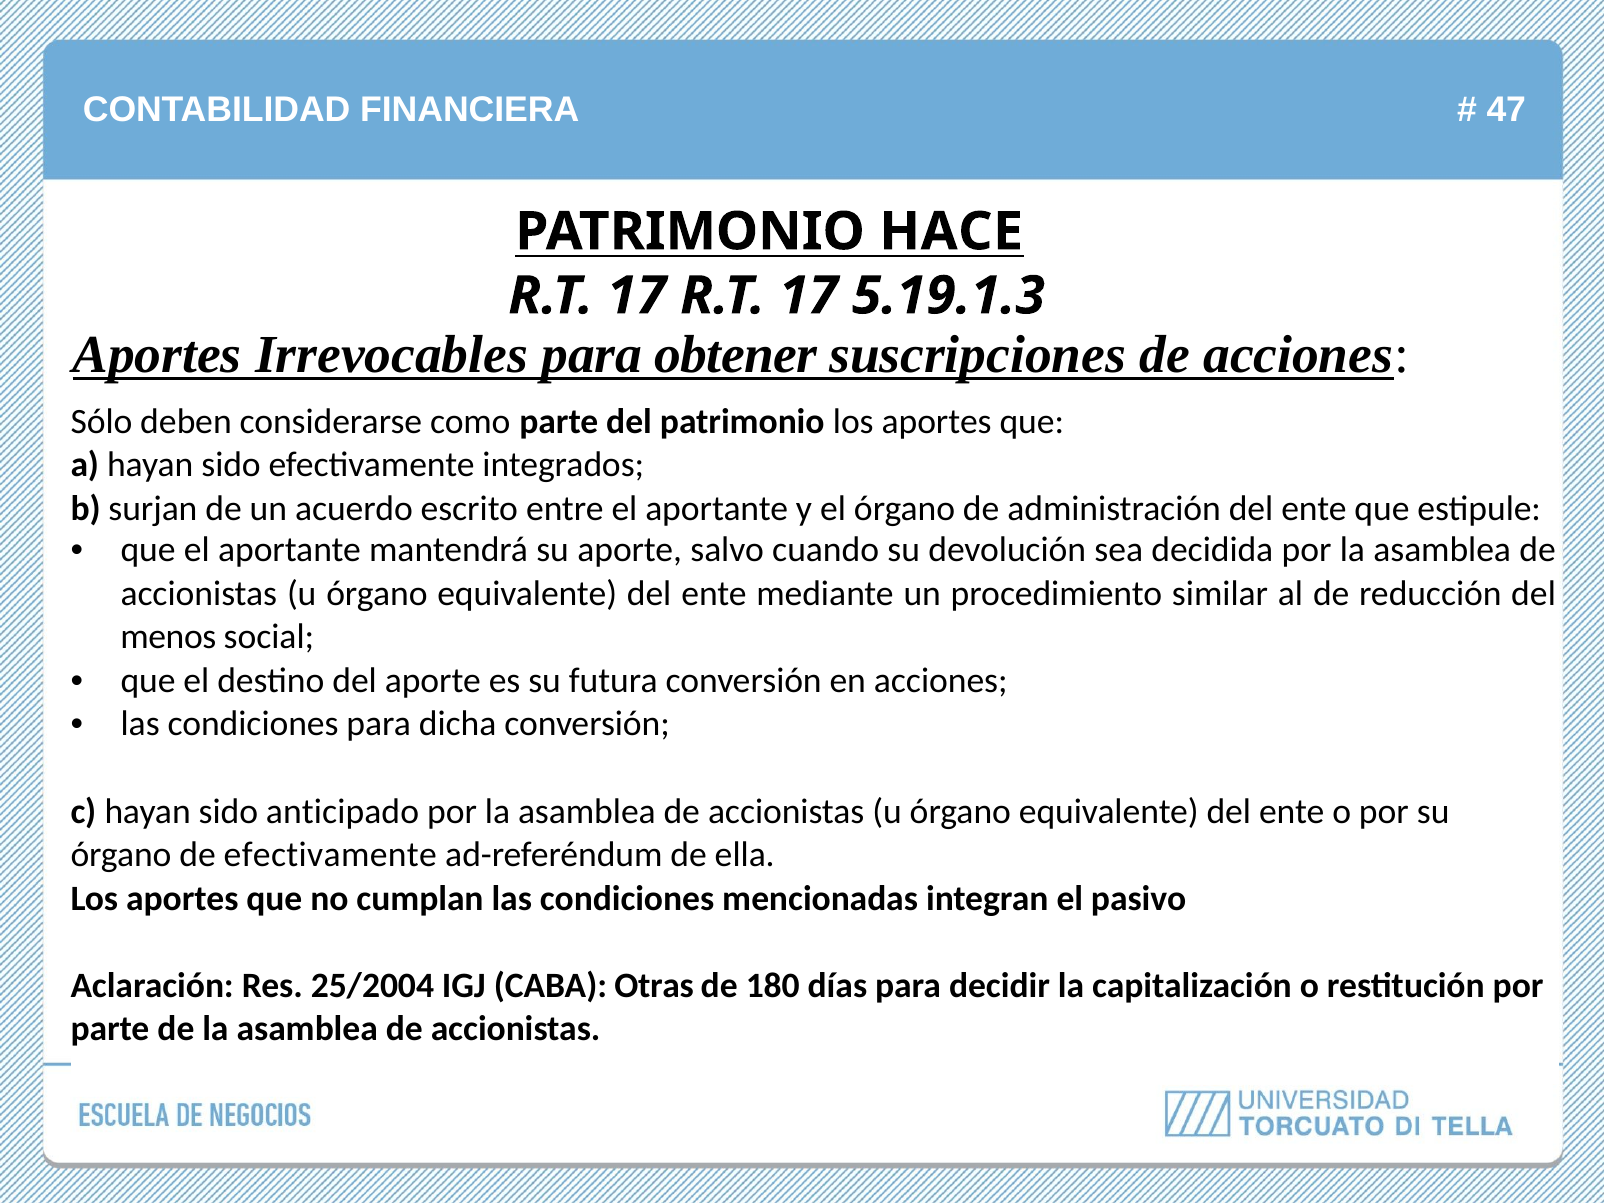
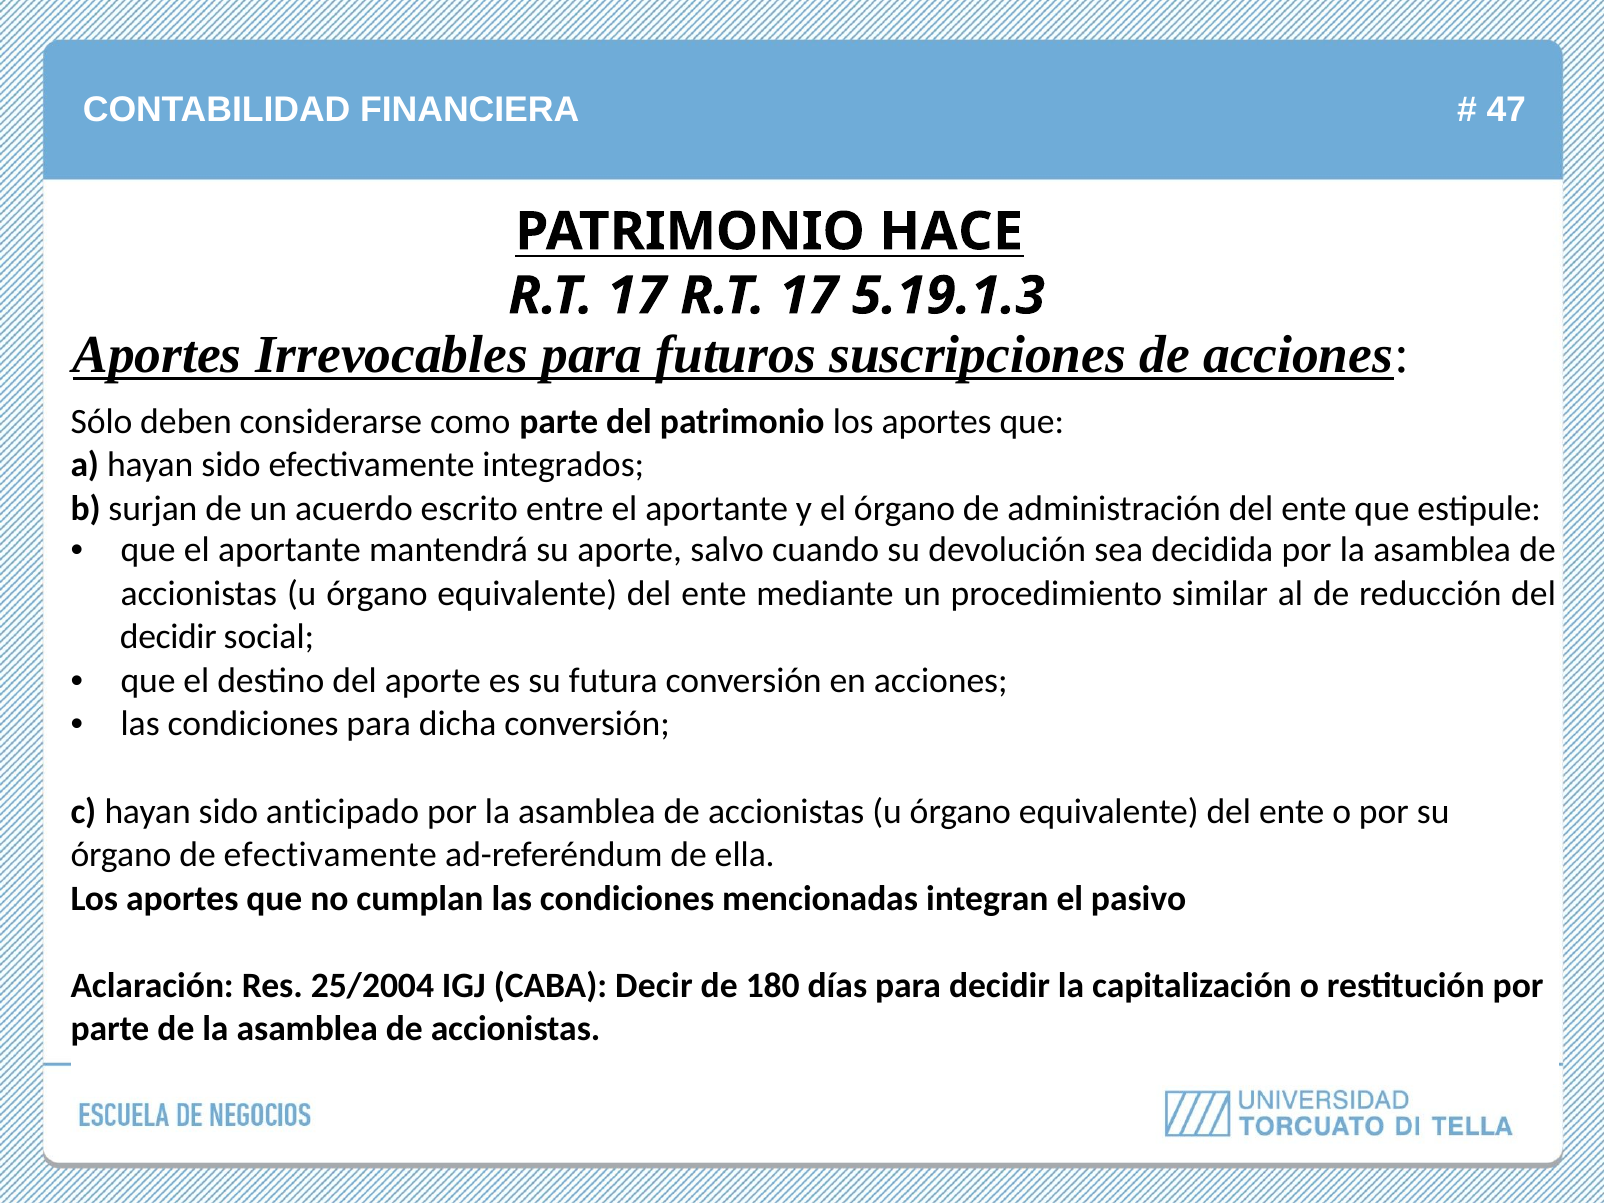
obtener: obtener -> futuros (736, 355)
menos: menos -> decidir (168, 637)
Otras: Otras -> Decir (654, 986)
